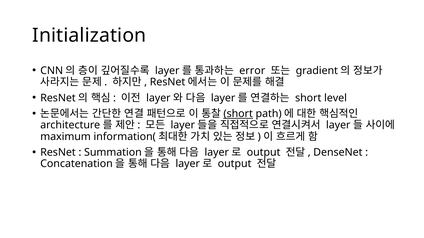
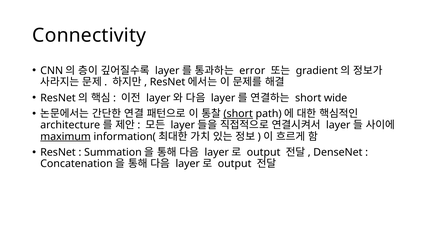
Initialization: Initialization -> Connectivity (89, 36)
level: level -> wide (336, 98)
maximum underline: none -> present (66, 137)
